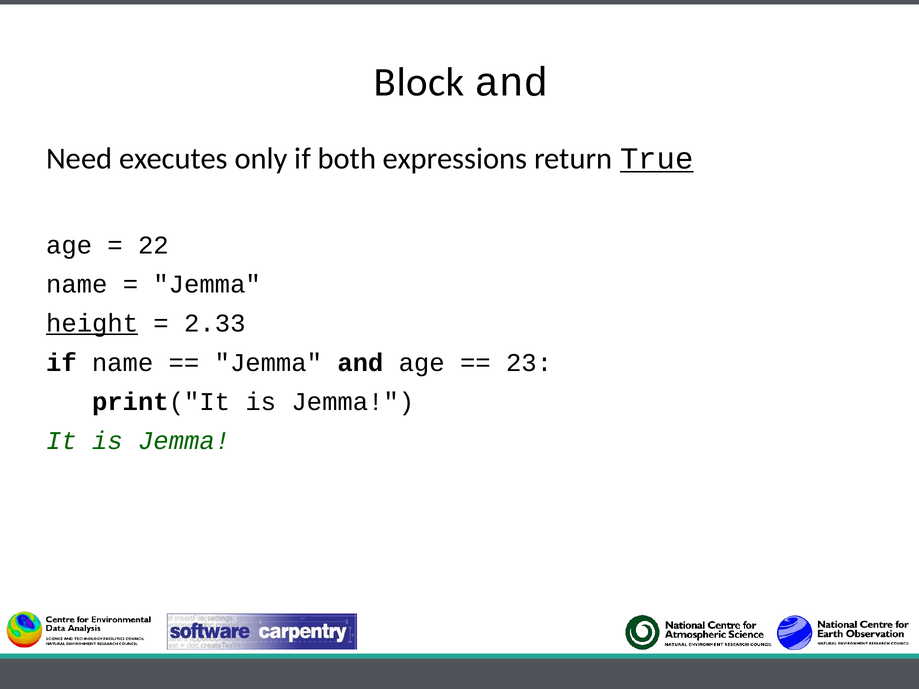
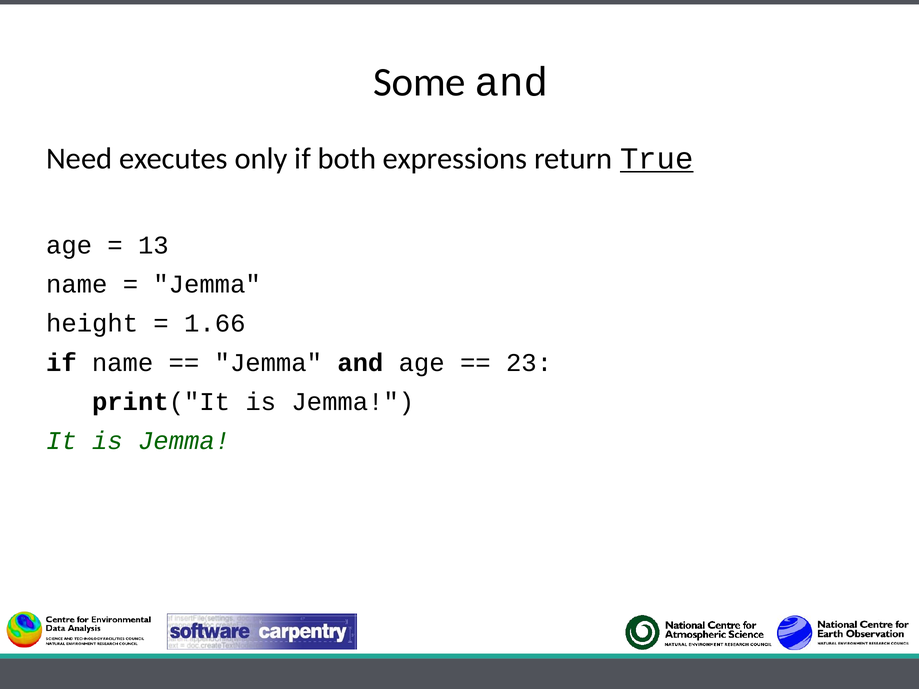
Block: Block -> Some (420, 82)
22: 22 -> 13 (153, 245)
height underline: present -> none (92, 324)
2.33: 2.33 -> 1.66 (215, 324)
